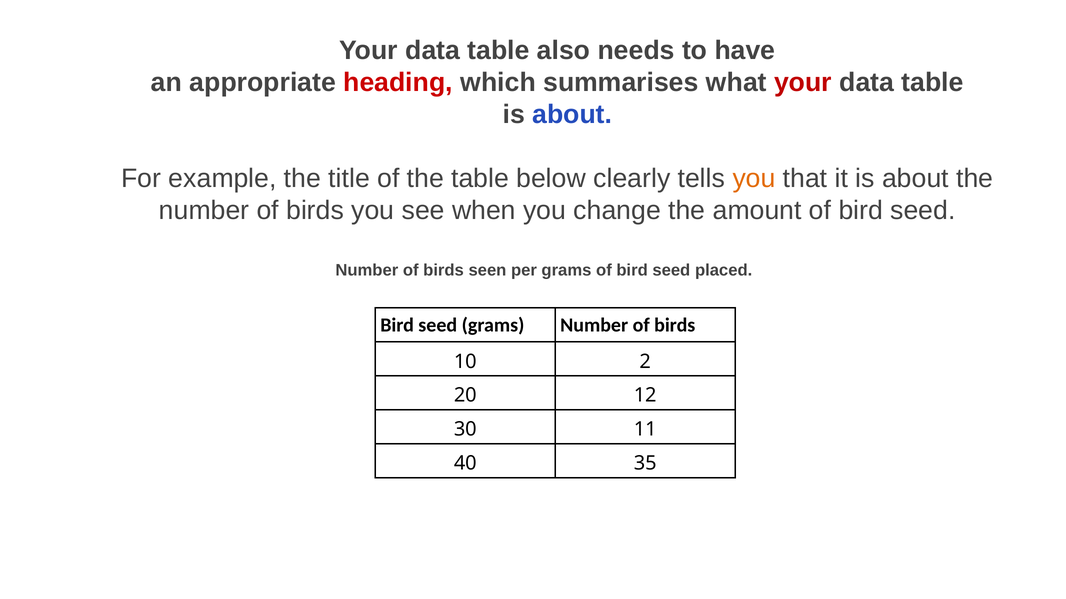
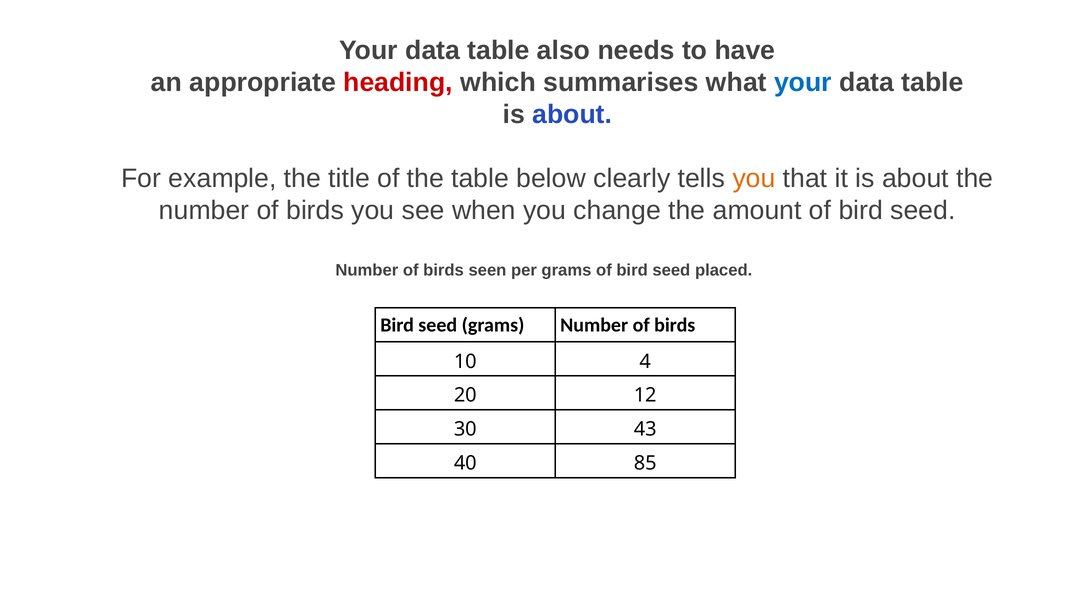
your colour: red -> blue (803, 83)
2: 2 -> 4 (645, 362)
11: 11 -> 43 (645, 430)
35: 35 -> 85 (645, 464)
